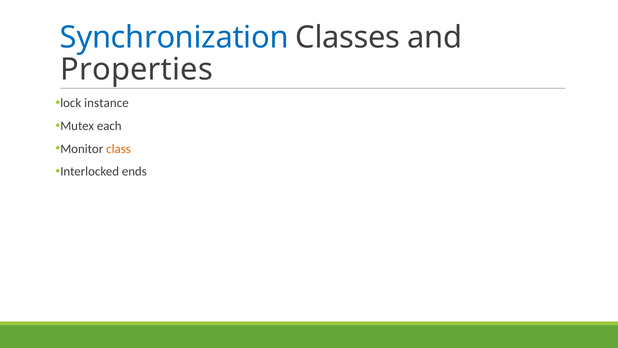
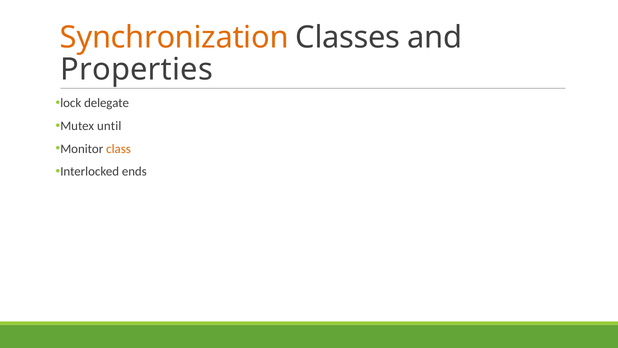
Synchronization colour: blue -> orange (174, 38)
instance: instance -> delegate (107, 103)
each: each -> until (109, 126)
